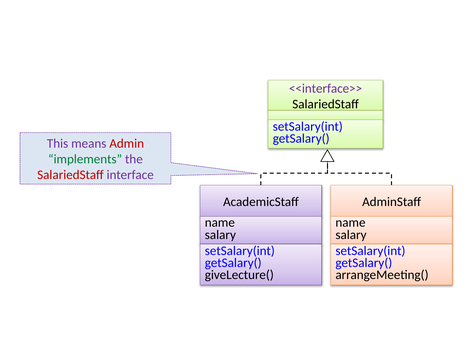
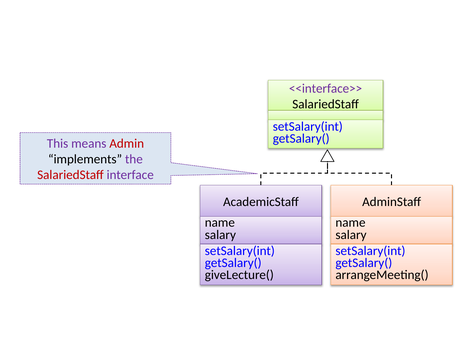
implements colour: green -> black (85, 159)
